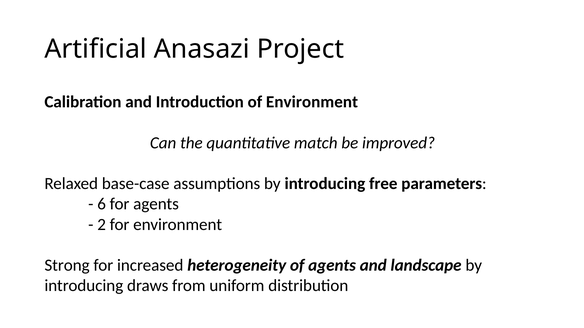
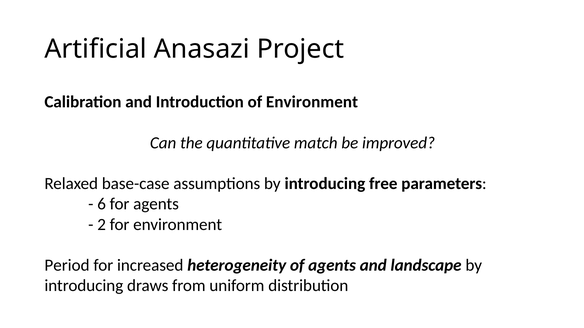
Strong: Strong -> Period (67, 266)
